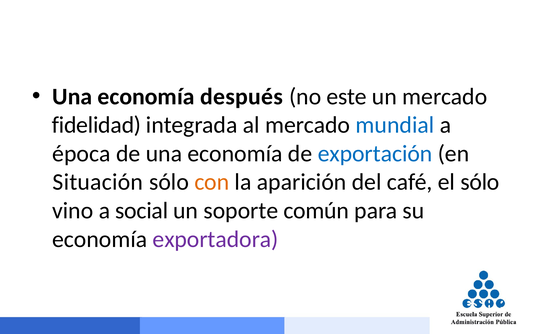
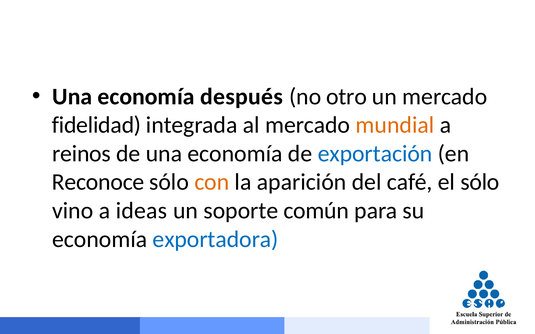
este: este -> otro (347, 97)
mundial colour: blue -> orange (395, 125)
época: época -> reinos (82, 154)
Situación: Situación -> Reconoce (98, 182)
social: social -> ideas (142, 211)
exportadora colour: purple -> blue (216, 239)
